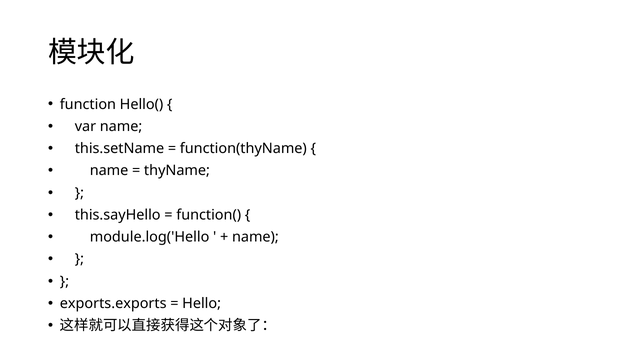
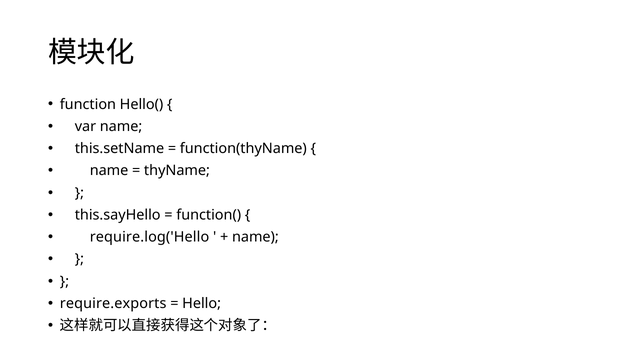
module.log('Hello: module.log('Hello -> require.log('Hello (150, 237)
exports.exports: exports.exports -> require.exports (113, 304)
